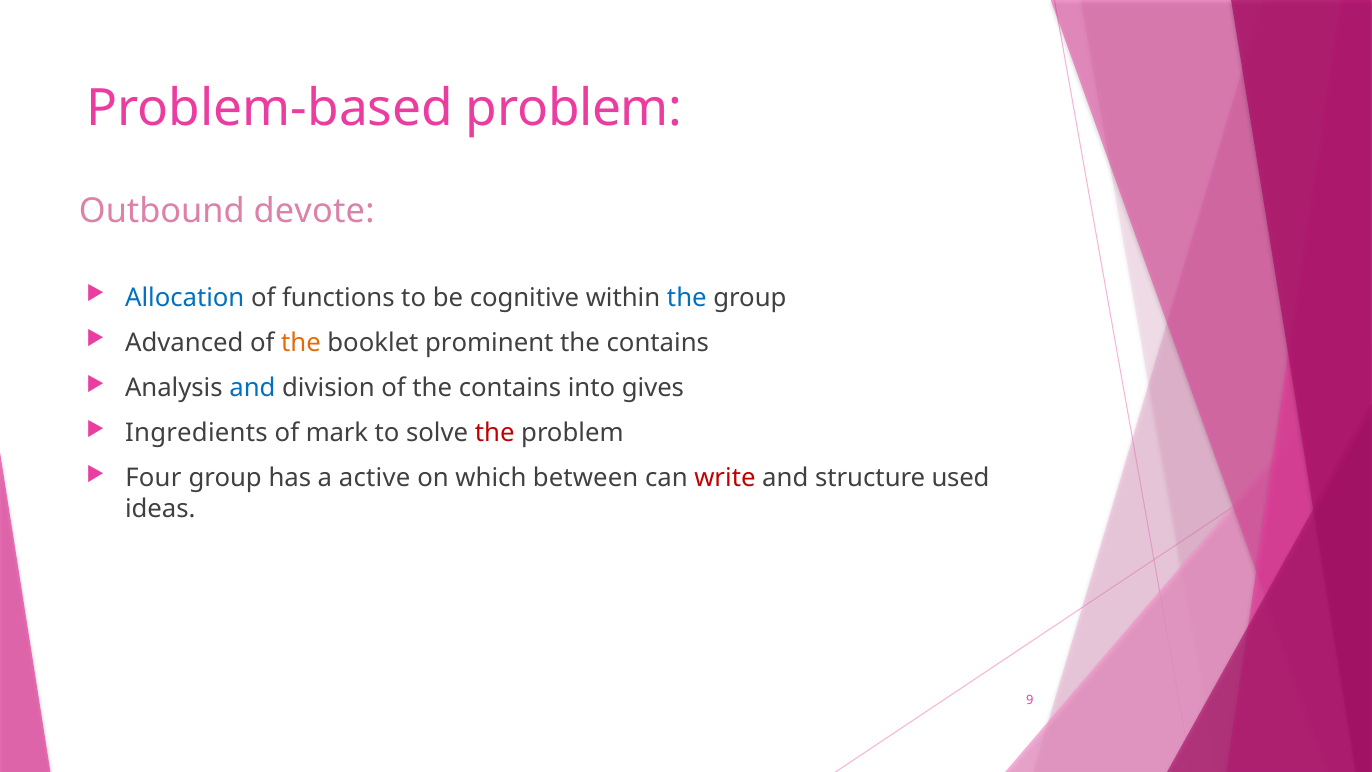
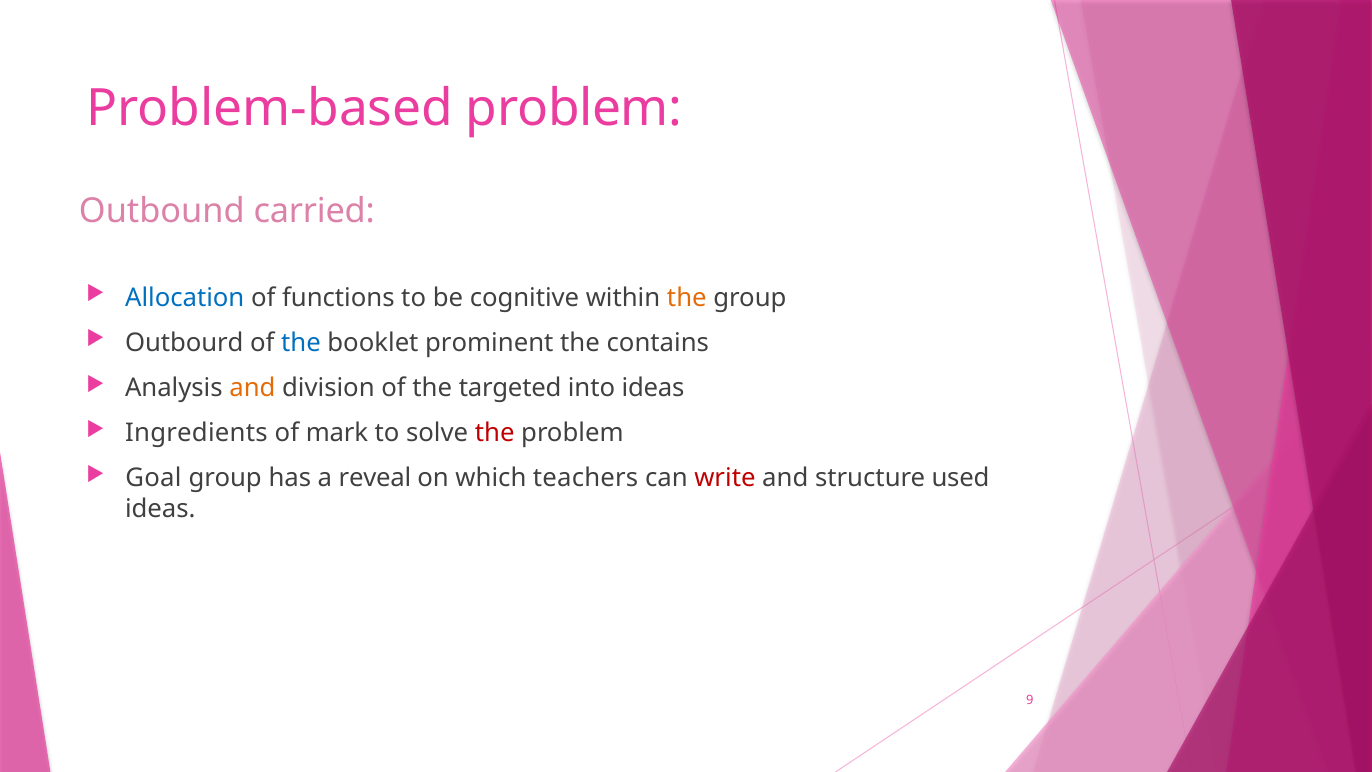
devote: devote -> carried (314, 211)
the colour: blue -> orange (687, 298)
Advanced: Advanced -> Outbourd (184, 343)
the colour: orange -> blue (301, 343)
and colour: blue -> orange (252, 388)
of the contains: contains -> targeted (510, 388)
into gives: gives -> ideas (653, 388)
Four: Four -> Goal (153, 478)
active: active -> reveal (375, 478)
between: between -> teachers (586, 478)
